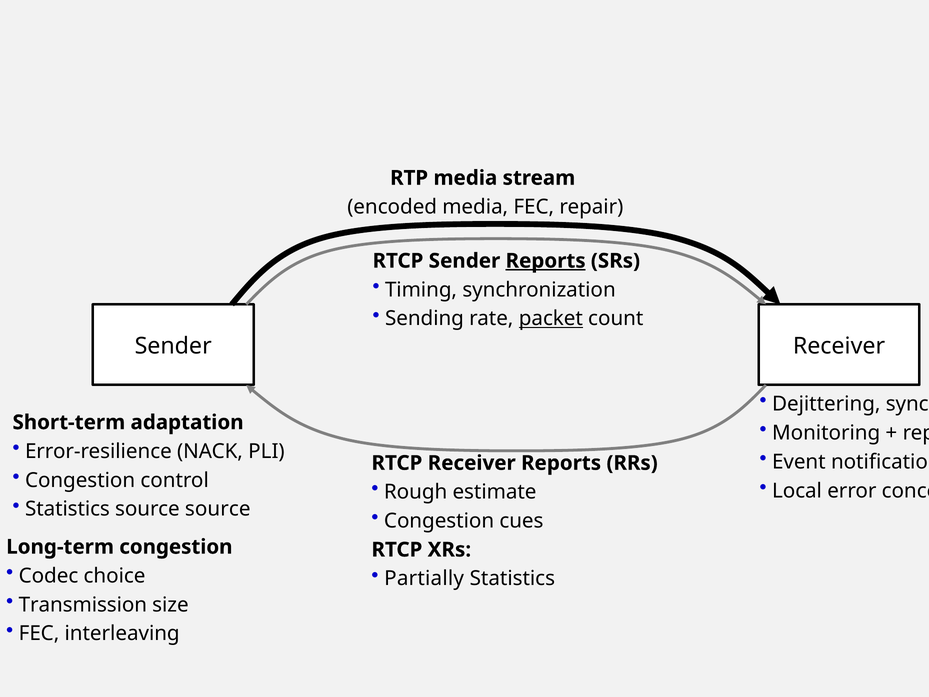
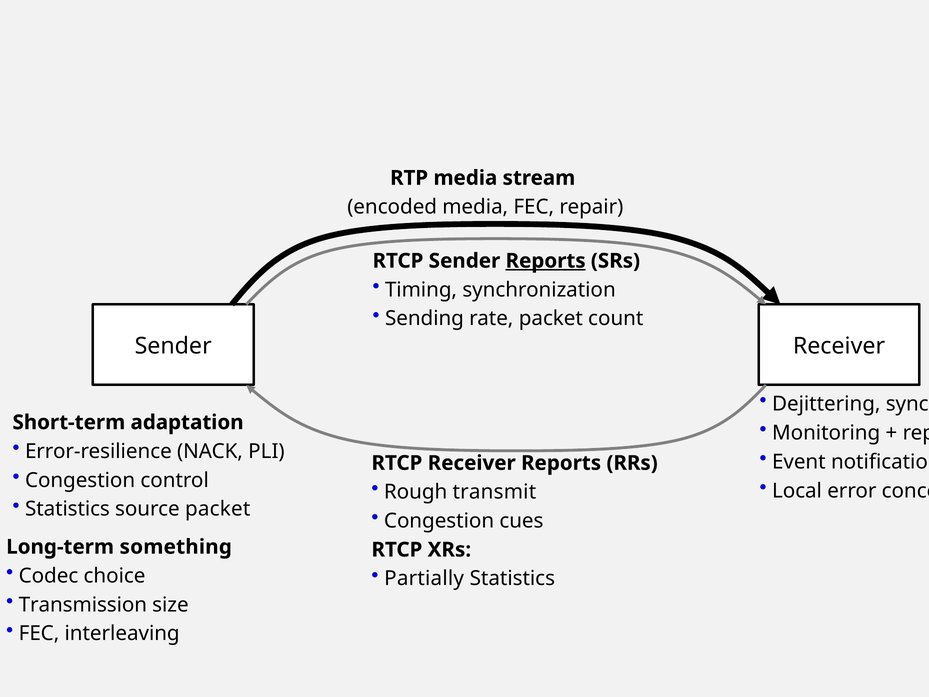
packet underline: present -> none (551, 319)
estimate: estimate -> transmit (494, 492)
source source: source -> packet (218, 509)
Long-term congestion: congestion -> something (176, 547)
